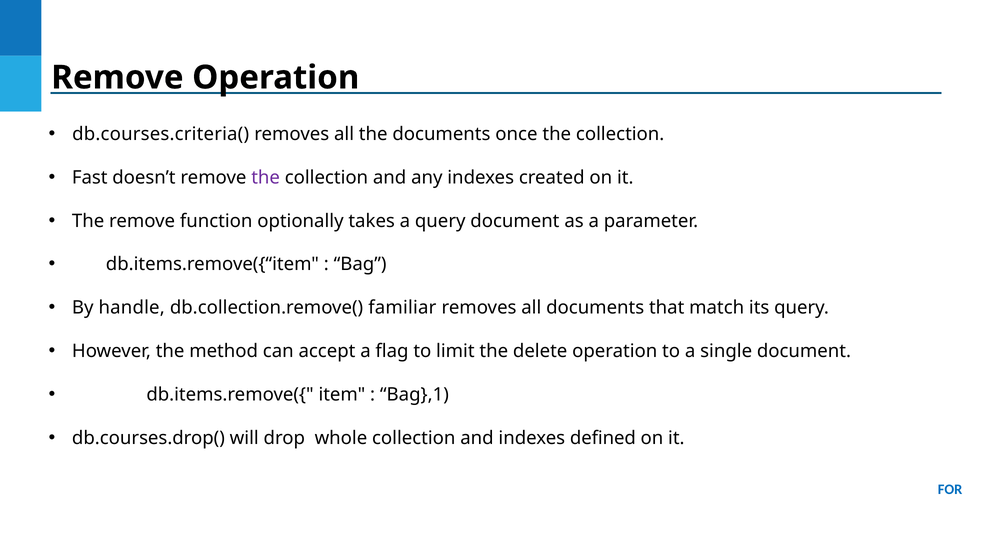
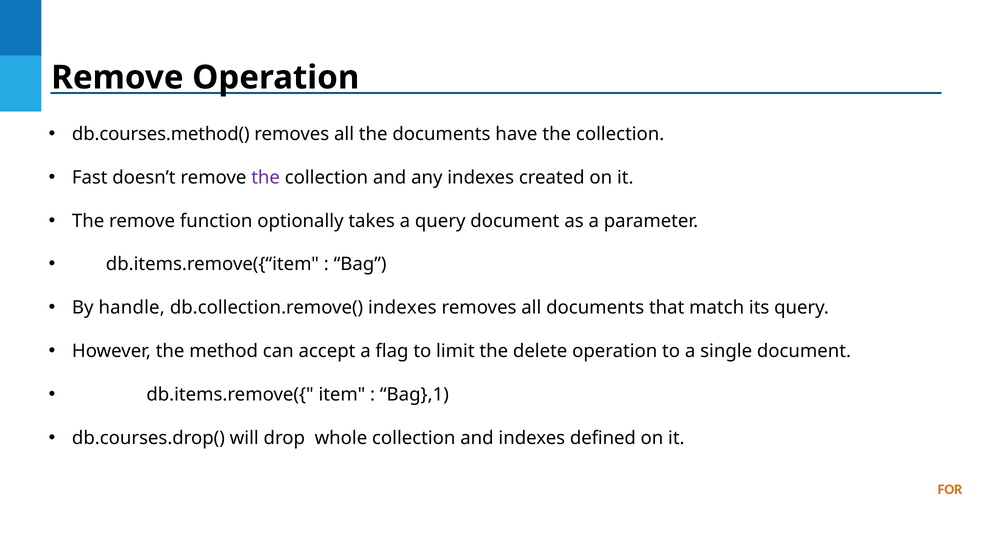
db.courses.criteria(: db.courses.criteria( -> db.courses.method( (161, 134)
once: once -> have (516, 134)
db.collection.remove( familiar: familiar -> indexes (402, 308)
FOR colour: blue -> orange (950, 489)
